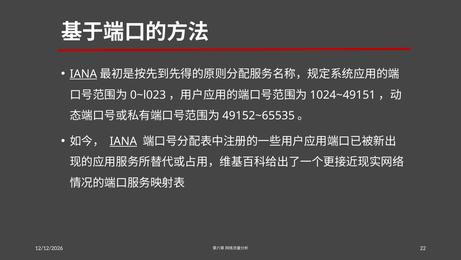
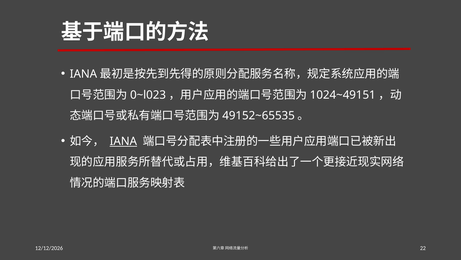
IANA underline: present -> none (83, 74)
